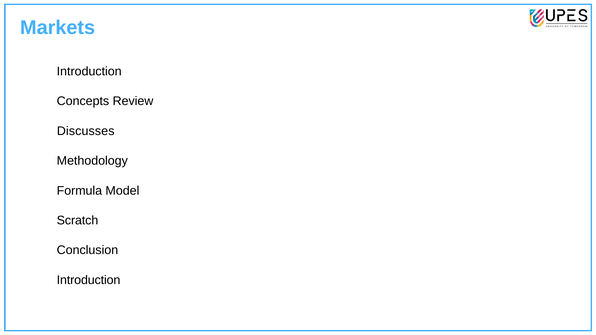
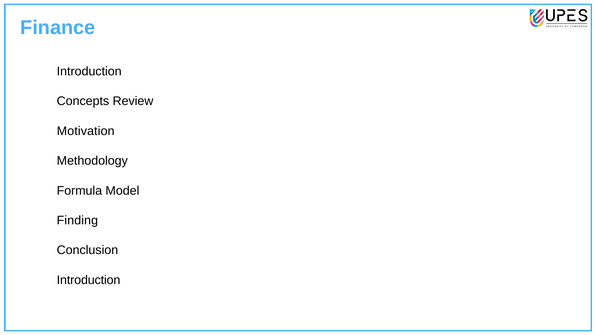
Markets: Markets -> Finance (58, 28)
Discusses: Discusses -> Motivation (86, 131)
Scratch: Scratch -> Finding (77, 221)
